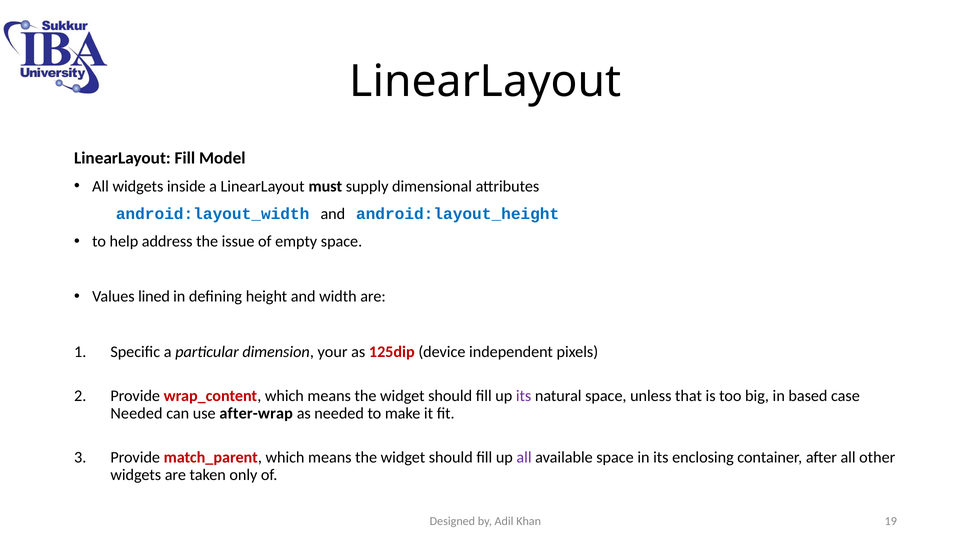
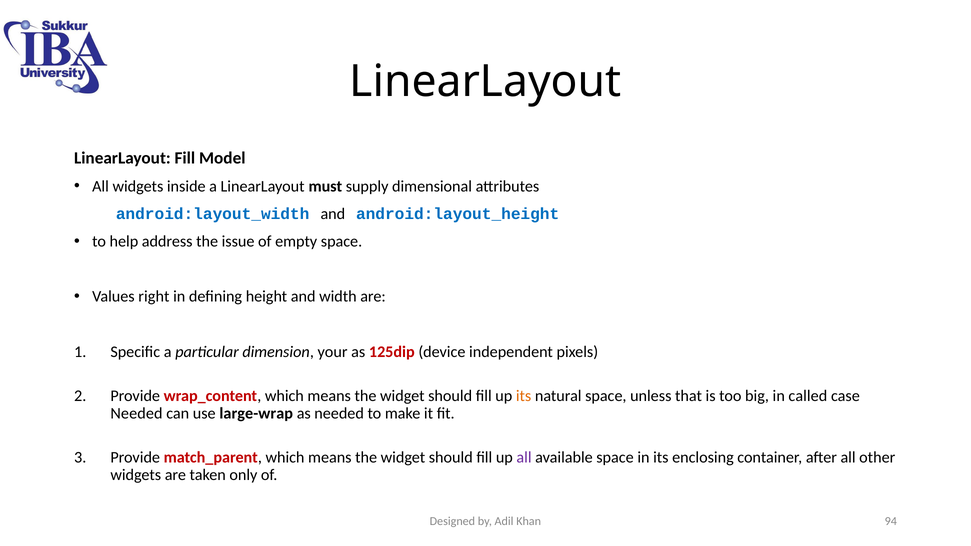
lined: lined -> right (154, 297)
its colour: purple -> orange (524, 396)
based: based -> called (808, 396)
after-wrap: after-wrap -> large-wrap (256, 414)
19: 19 -> 94 (891, 521)
